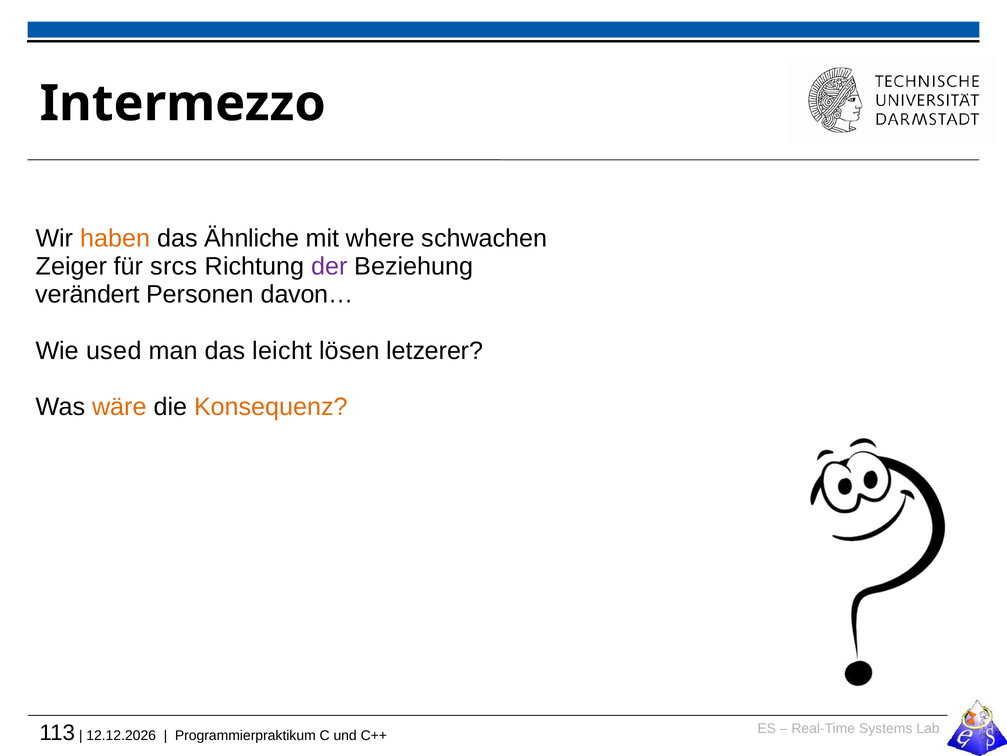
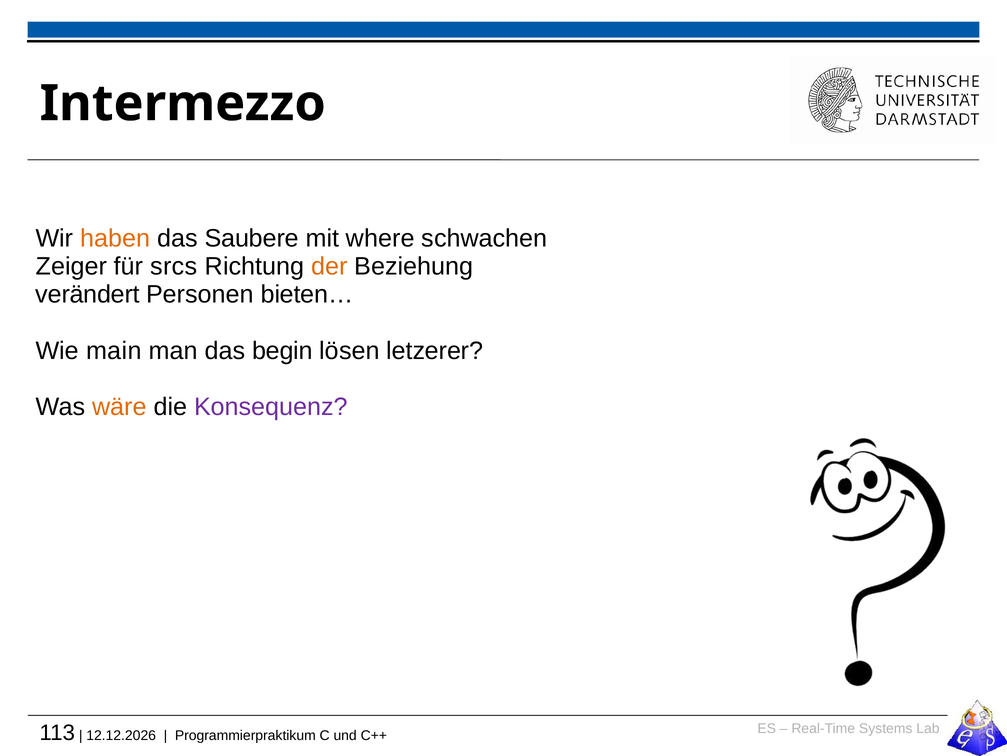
Ähnliche: Ähnliche -> Saubere (252, 238)
der colour: purple -> orange (329, 266)
davon…: davon… -> bieten… (307, 294)
used: used -> main (114, 350)
leicht: leicht -> begin (283, 350)
Konsequenz colour: orange -> purple (271, 407)
